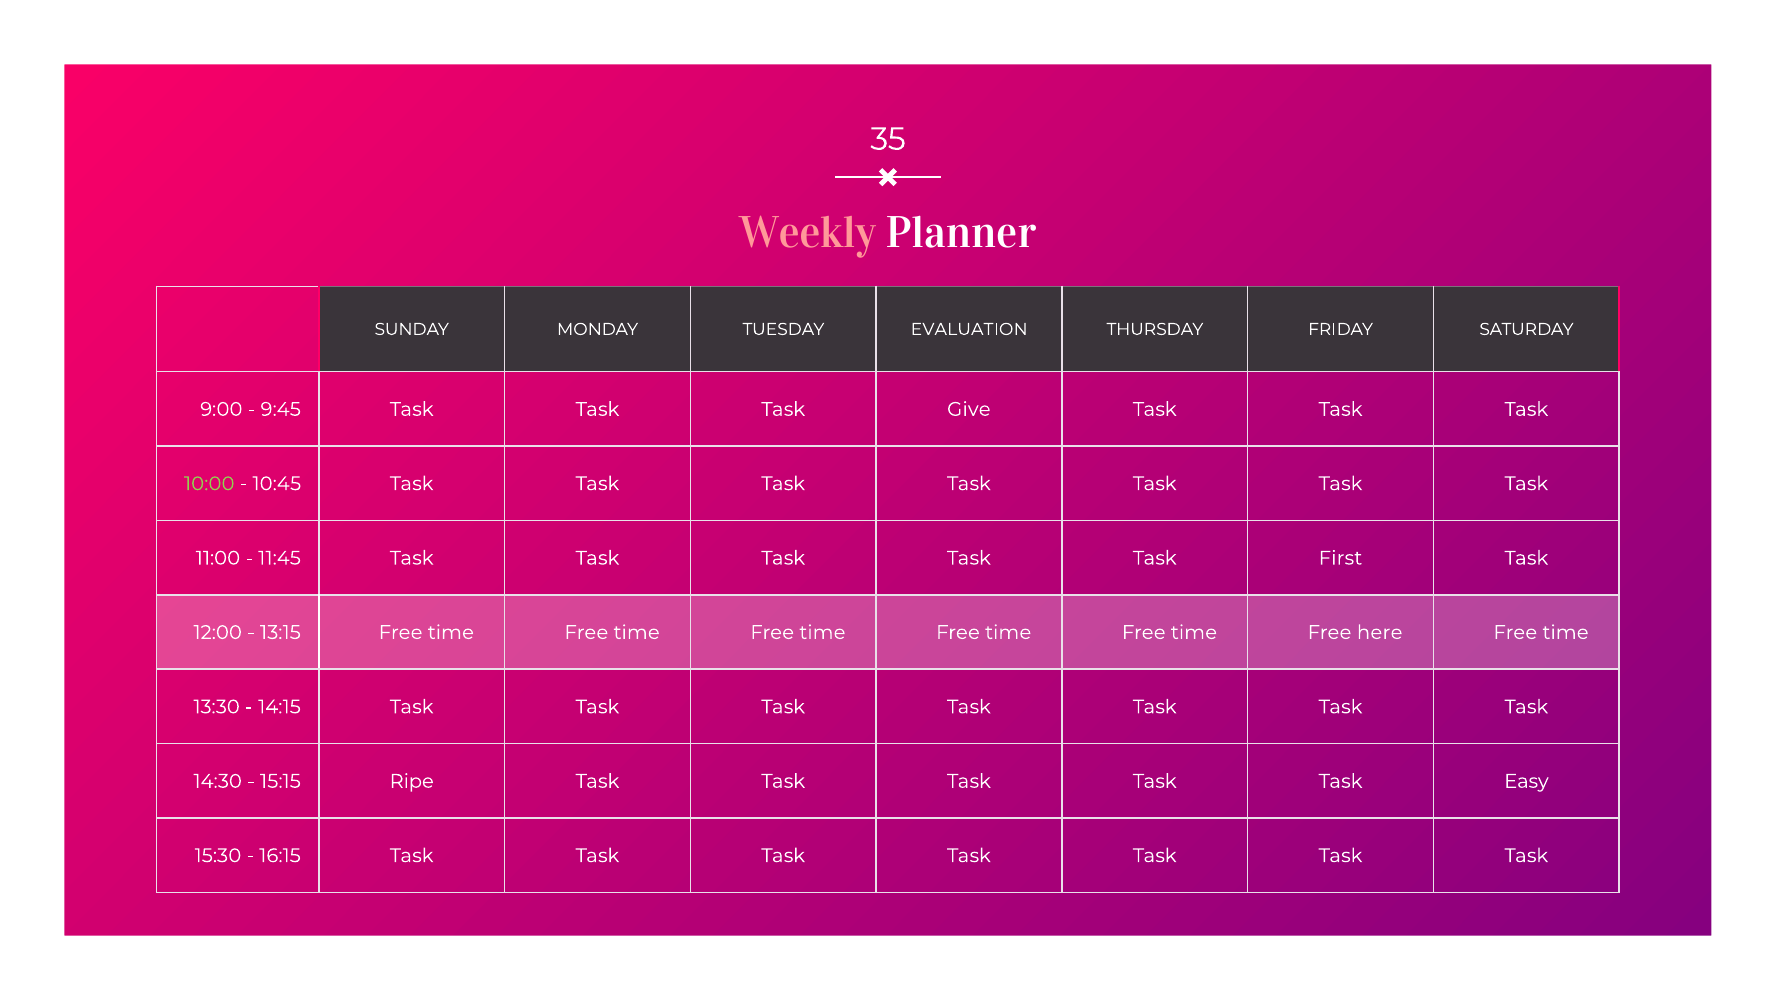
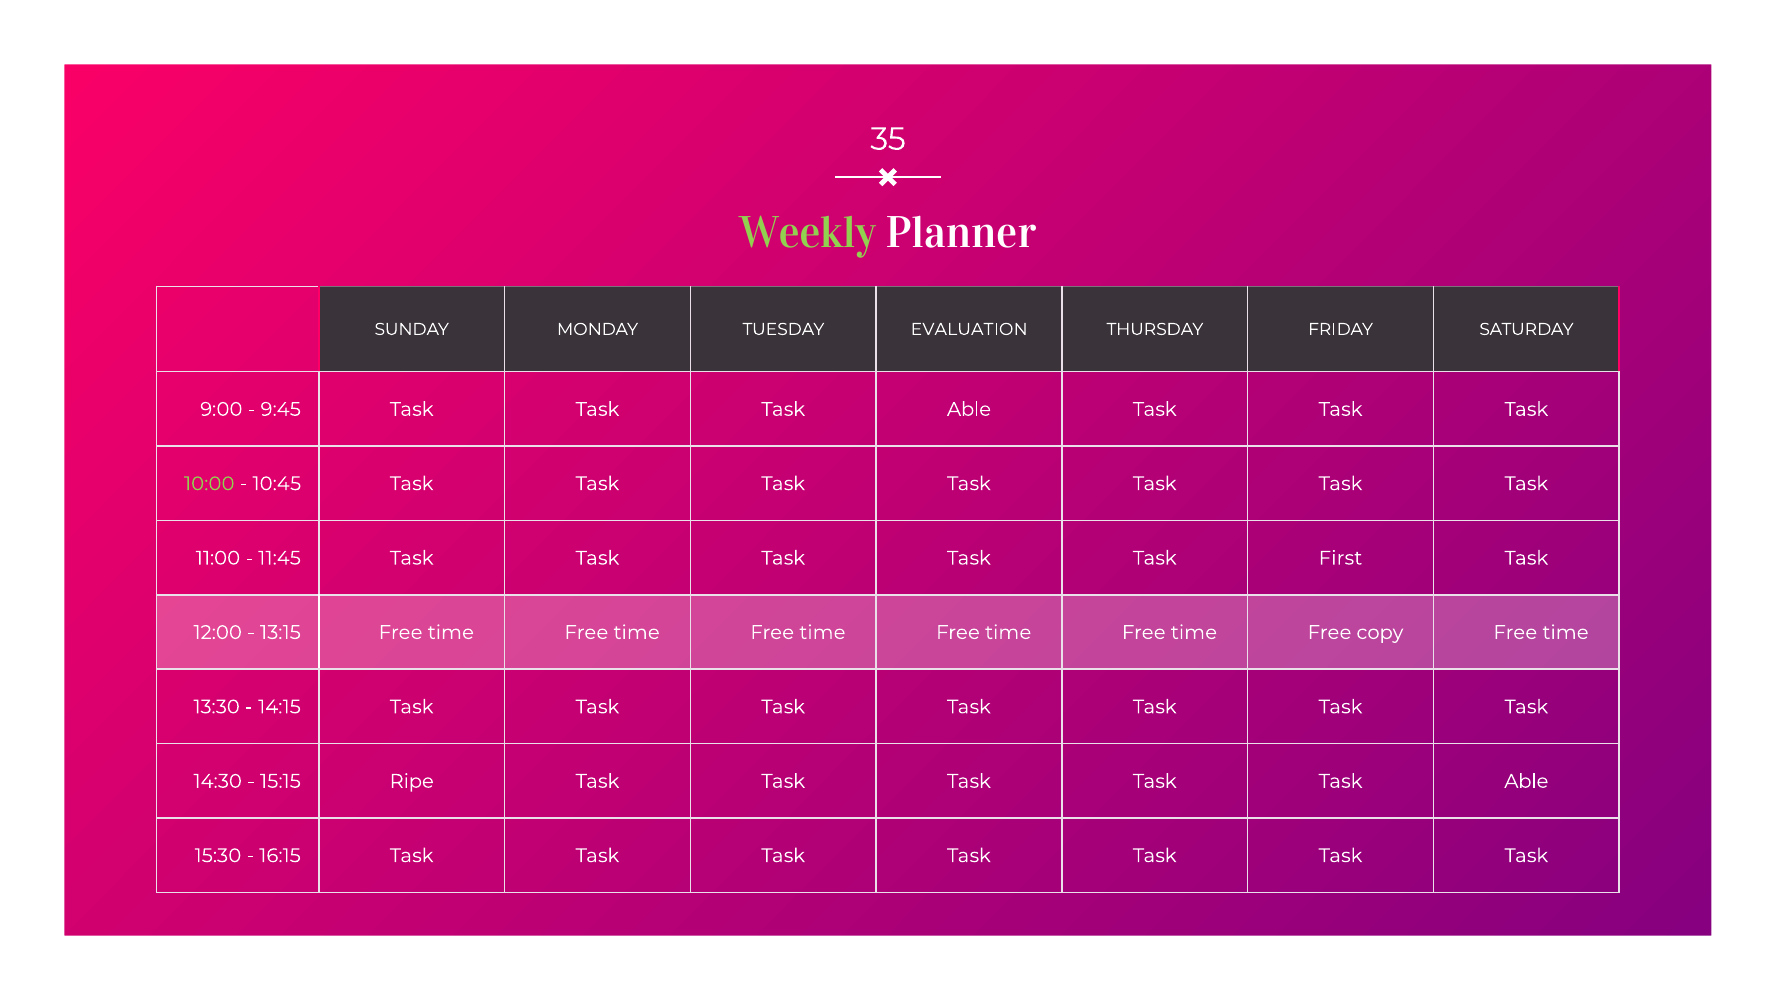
Weekly colour: pink -> light green (808, 232)
Give: Give -> Able (969, 409)
here: here -> copy (1380, 633)
Easy: Easy -> Able (1526, 781)
